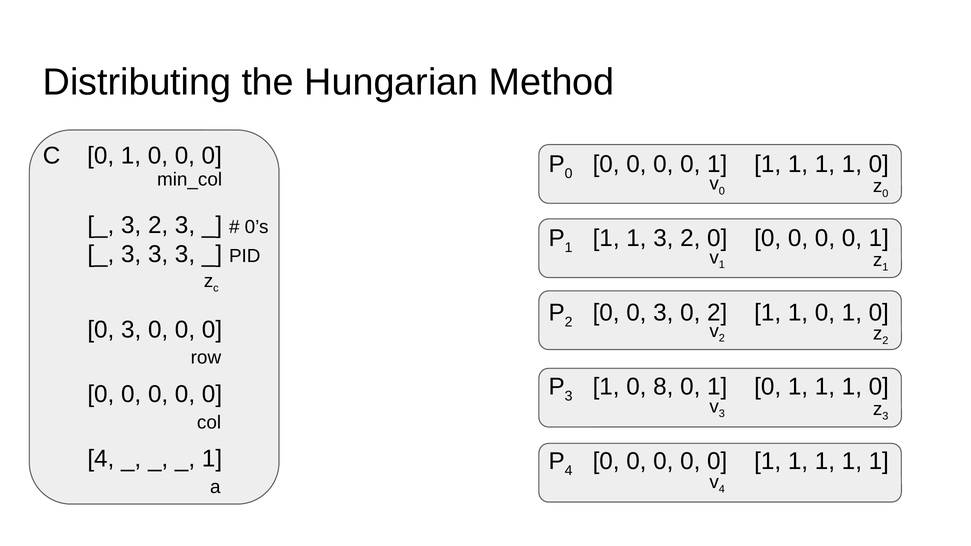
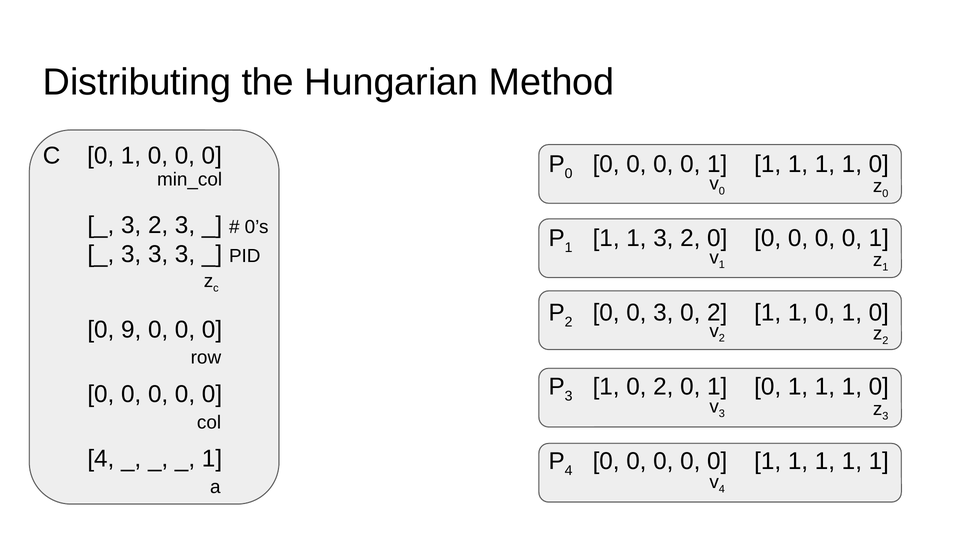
3: 3 -> 9 (131, 330)
1 0 8: 8 -> 2 (663, 387)
